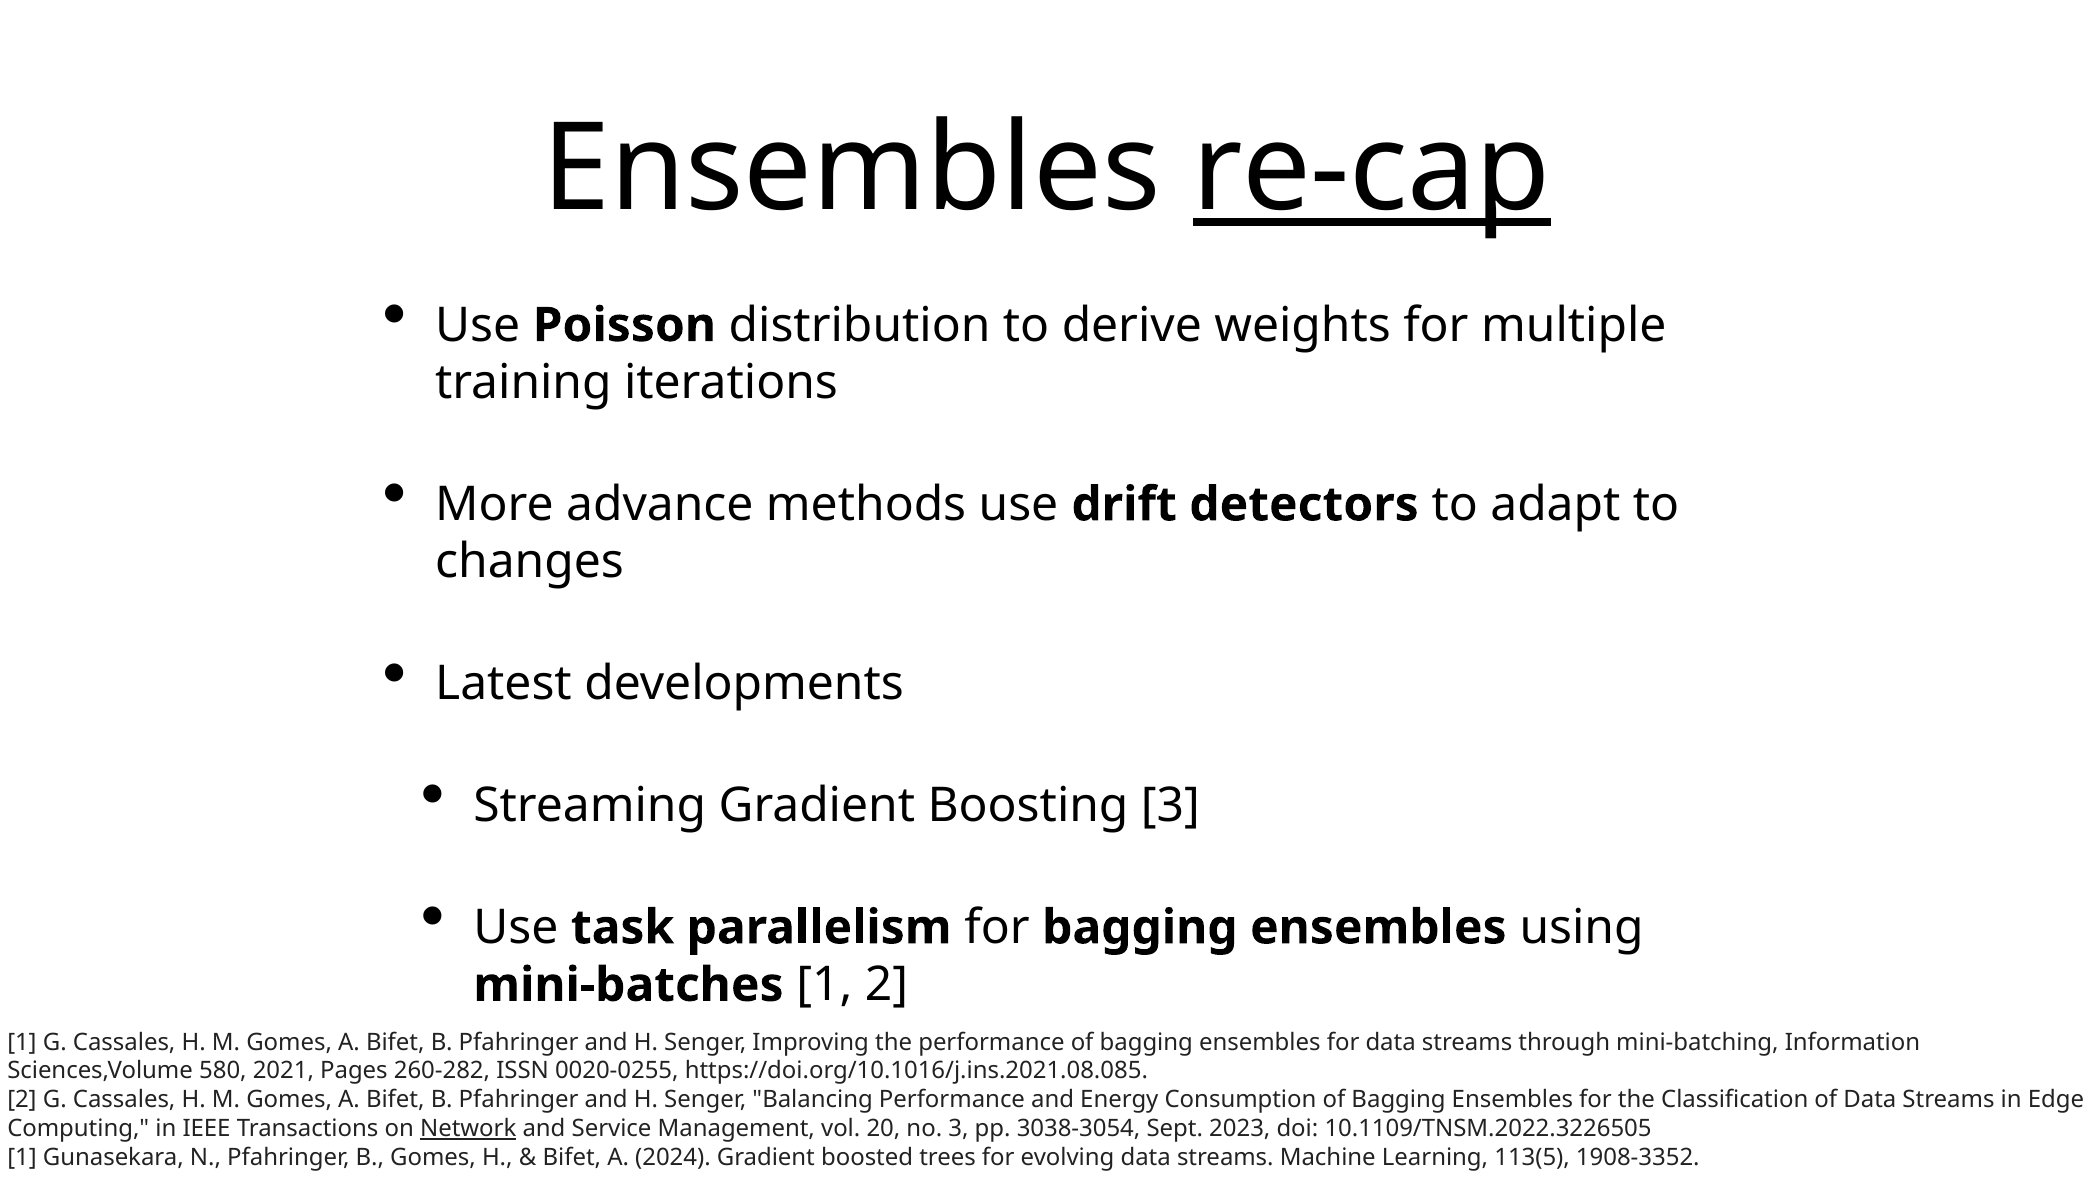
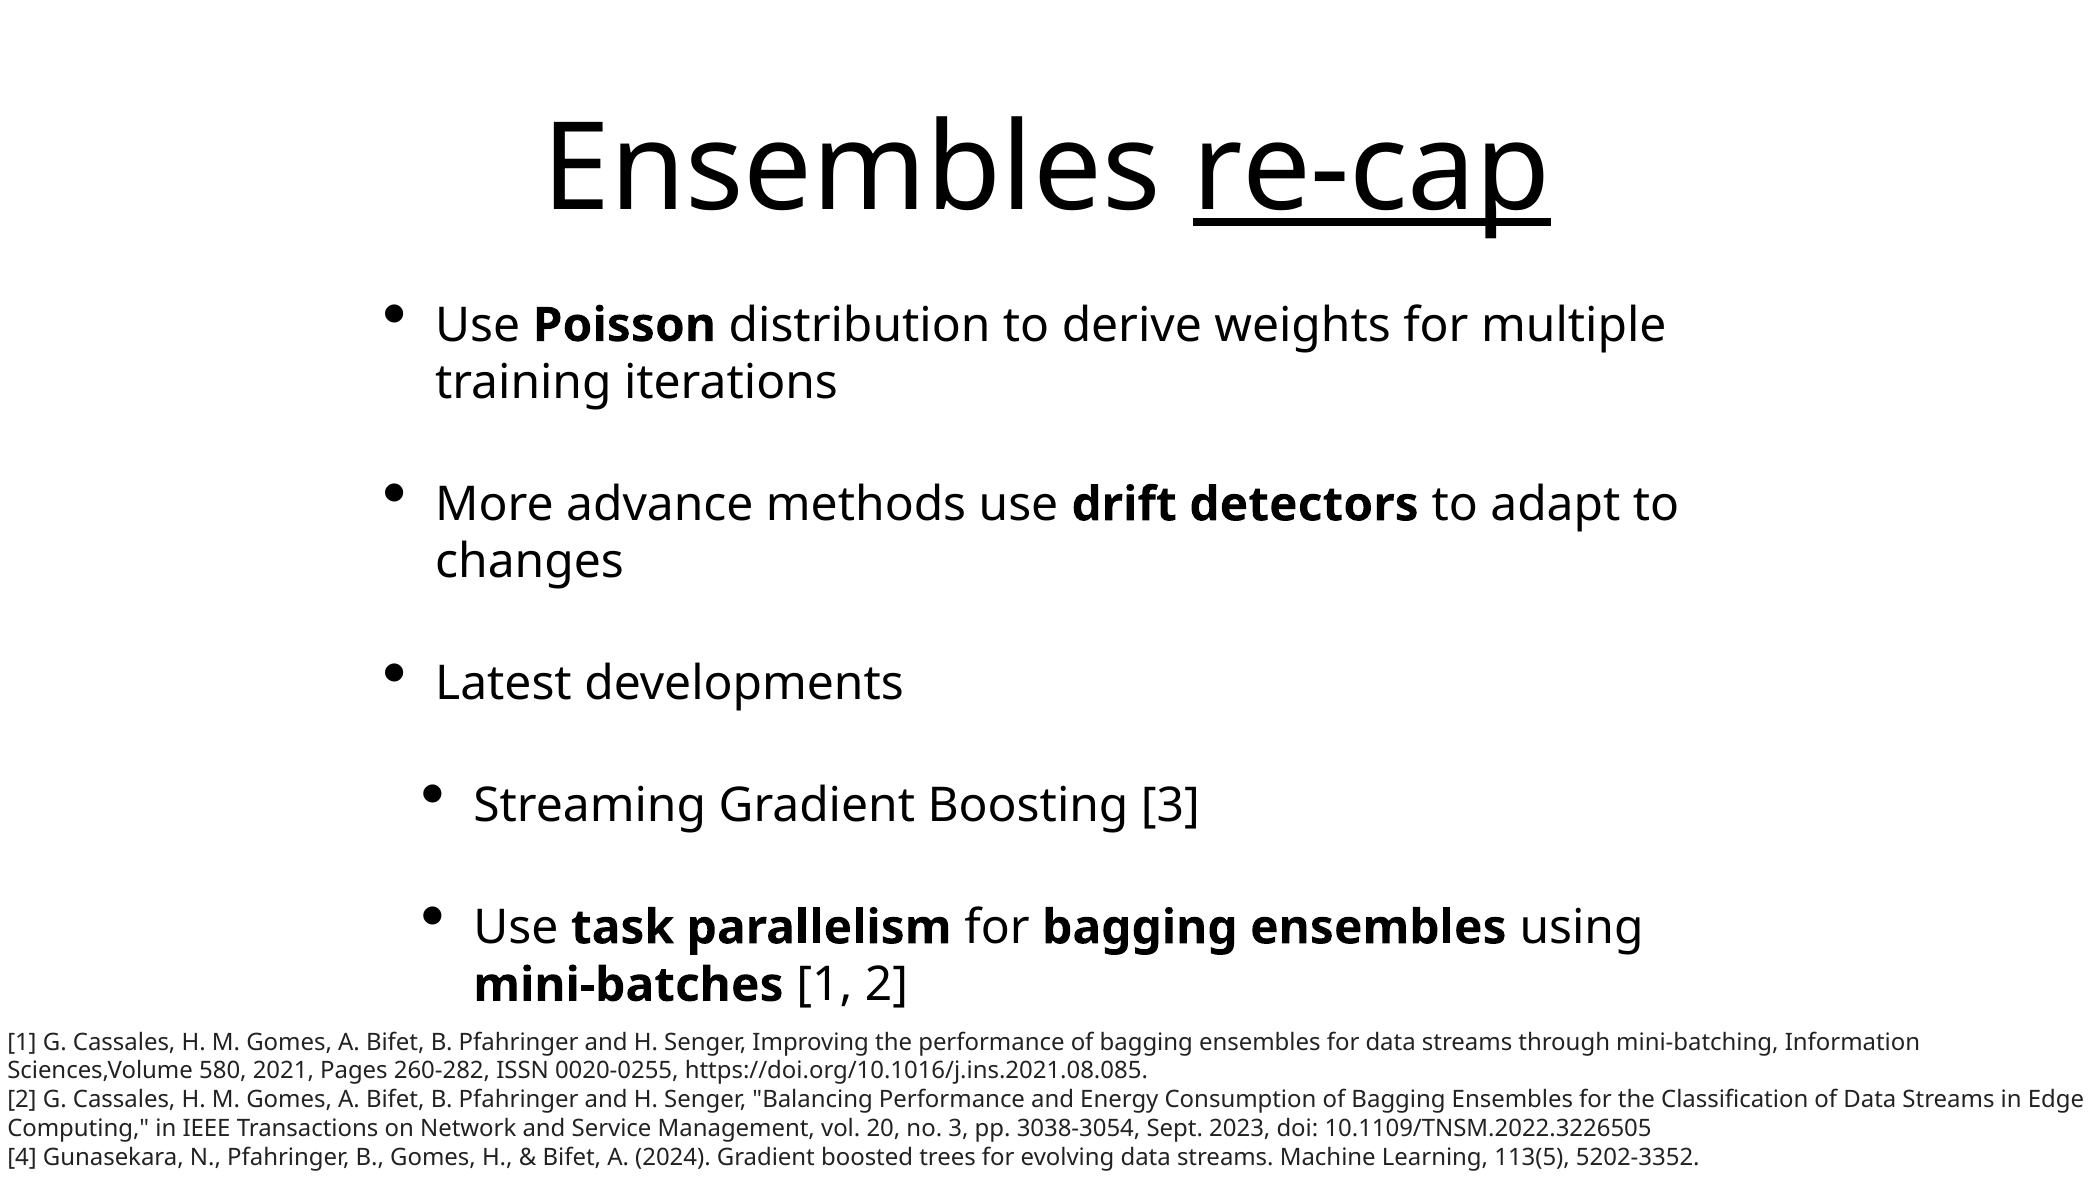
Network underline: present -> none (468, 1129)
1: 1 -> 4 (22, 1158)
1908-3352: 1908-3352 -> 5202-3352 (1638, 1158)
